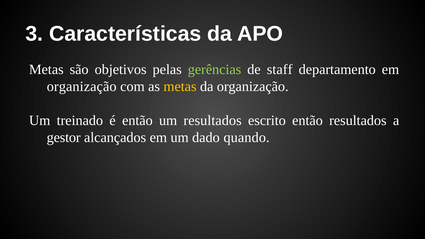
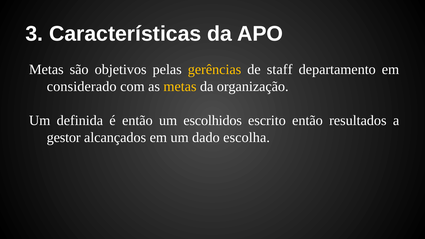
gerências colour: light green -> yellow (215, 70)
organização: organização -> considerado (82, 87)
treinado: treinado -> definida (80, 121)
um resultados: resultados -> escolhidos (213, 121)
quando: quando -> escolha (247, 138)
